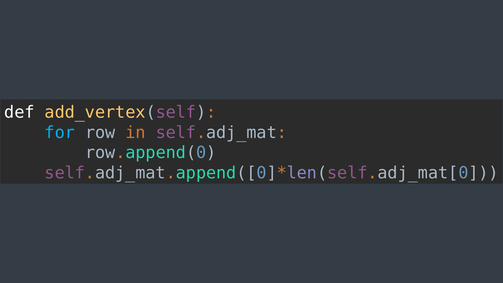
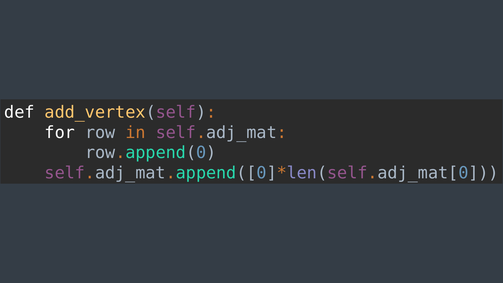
for colour: light blue -> white (60, 133)
